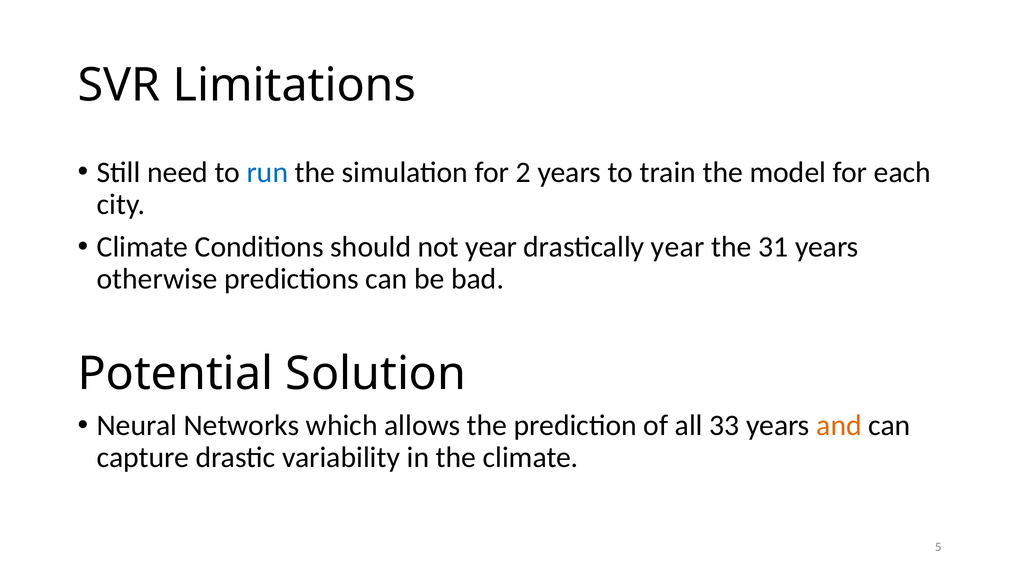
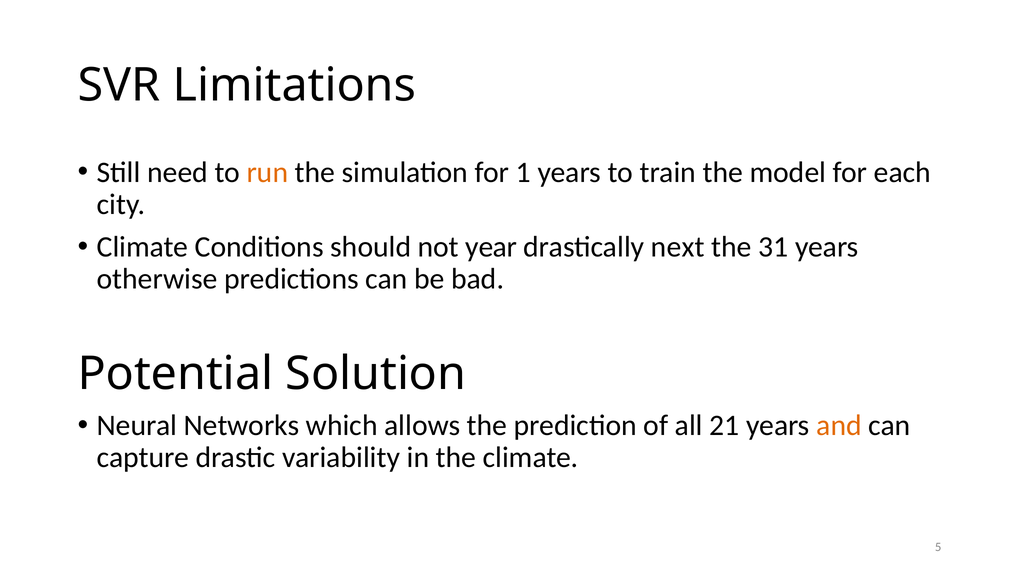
run colour: blue -> orange (267, 172)
2: 2 -> 1 (523, 172)
drastically year: year -> next (678, 247)
33: 33 -> 21 (724, 426)
